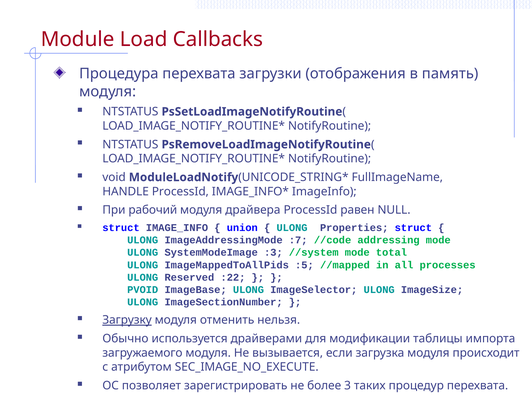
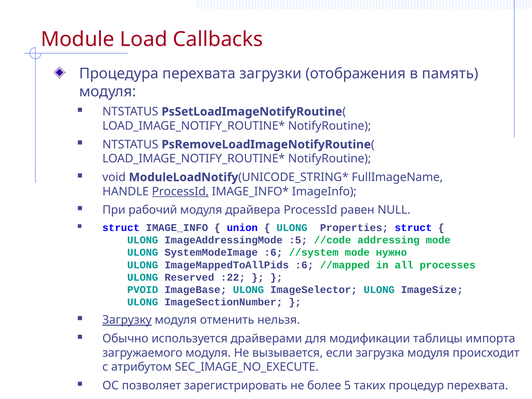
ProcessId underline: none -> present (180, 191)
:7: :7 -> :5 (298, 240)
SystemModeImage :3: :3 -> :6 (273, 253)
total: total -> нужно (391, 253)
ImageMappedToAllPids :5: :5 -> :6 (304, 265)
3: 3 -> 5 (348, 386)
